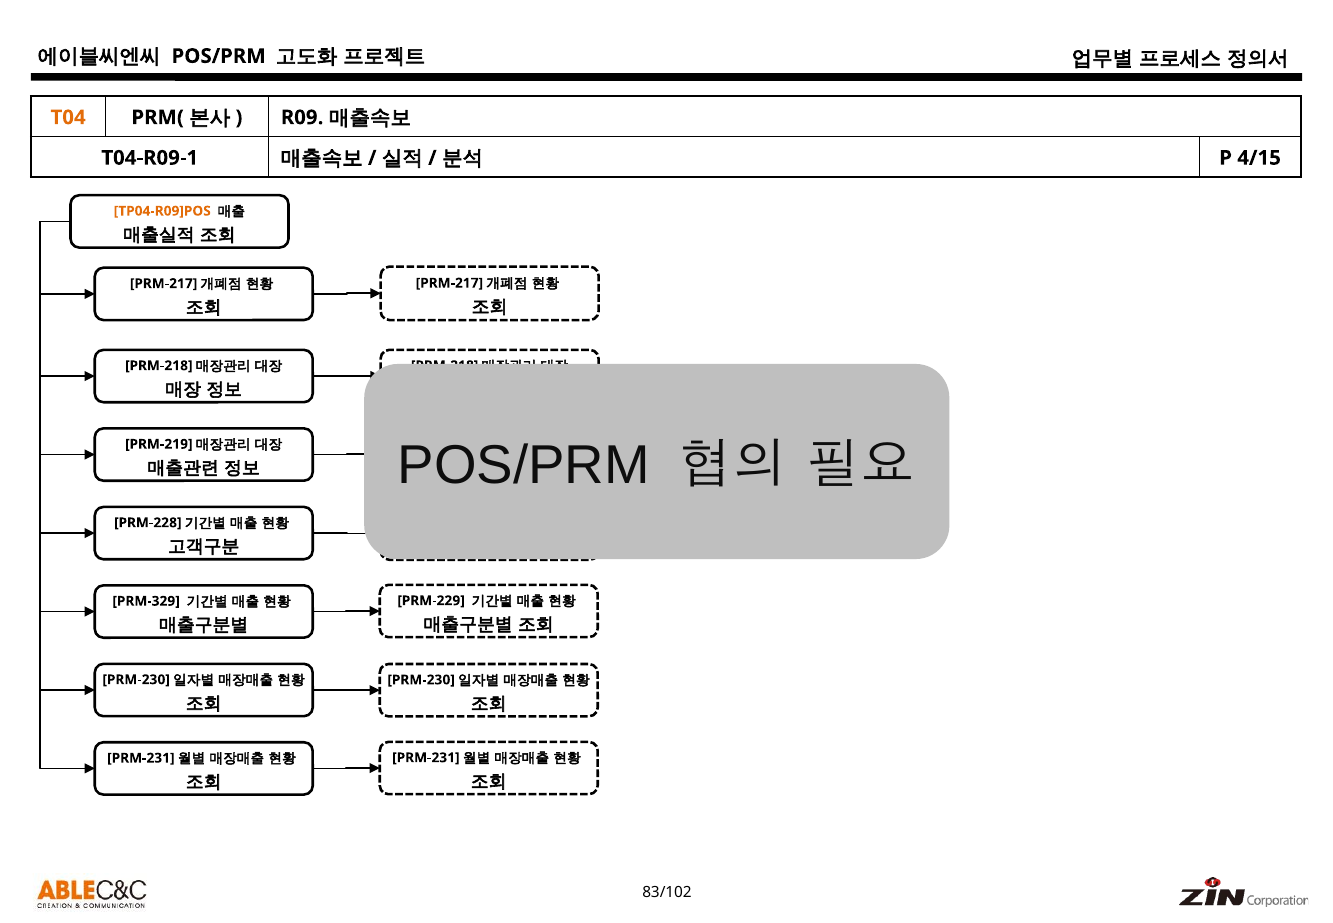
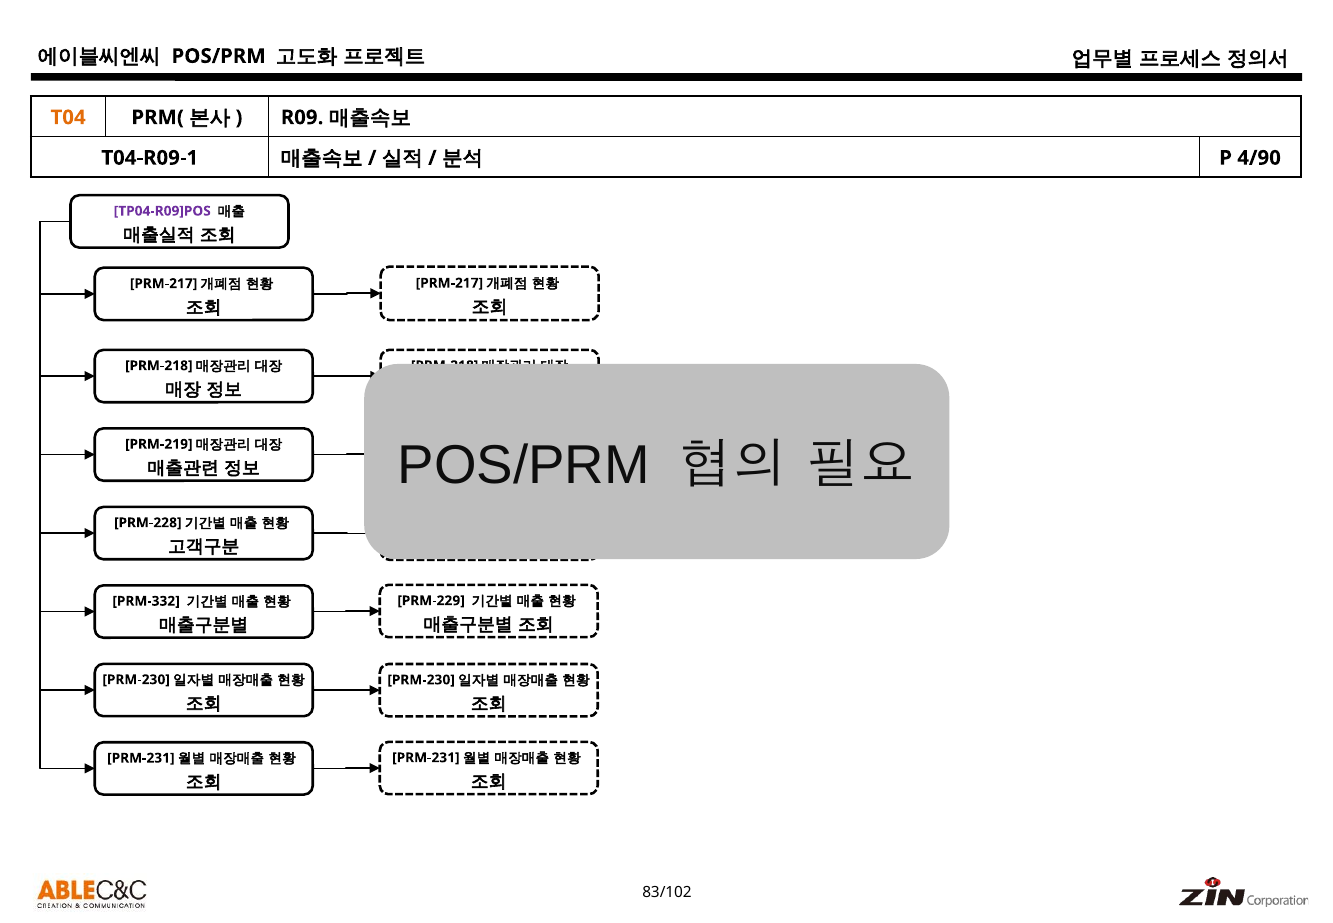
4/15: 4/15 -> 4/90 (1259, 158)
TP04-R09]POS colour: orange -> purple (162, 211)
PRM-329: PRM-329 -> PRM-332 (146, 601)
